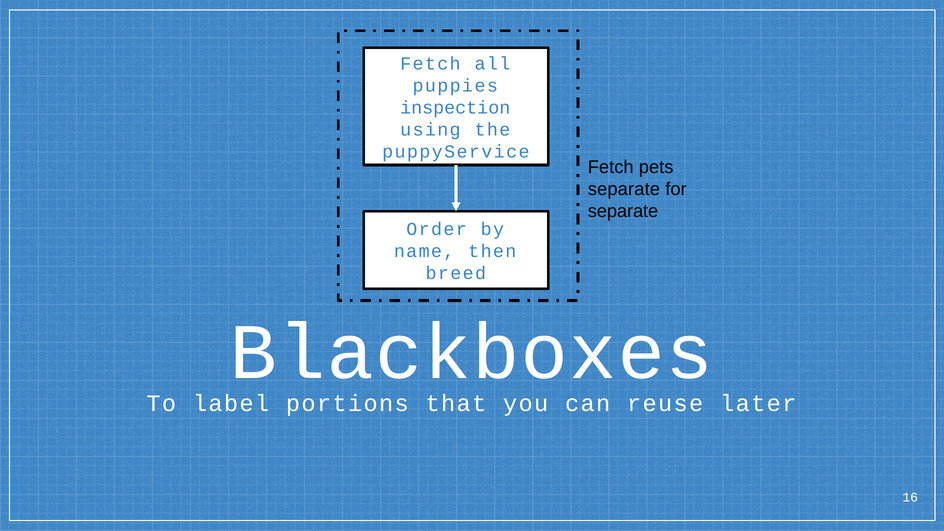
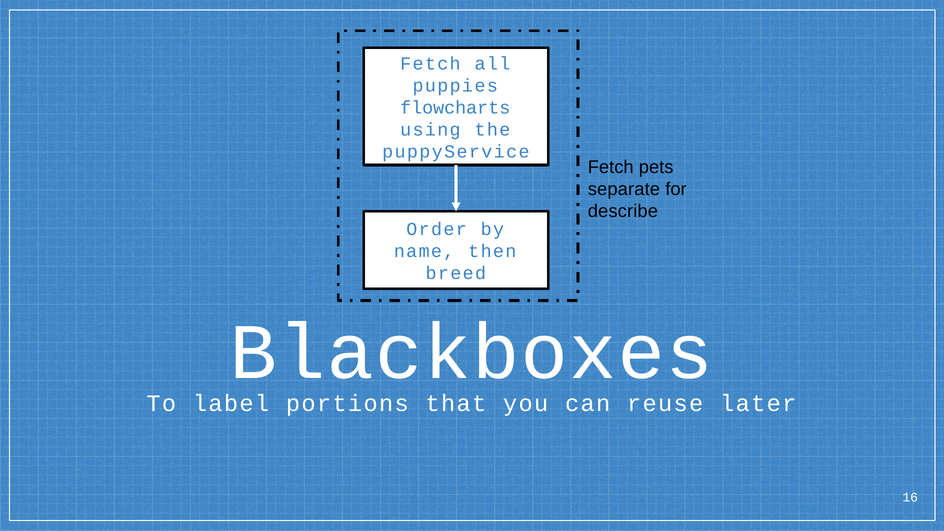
inspection: inspection -> flowcharts (455, 108)
separate: separate -> describe (623, 211)
